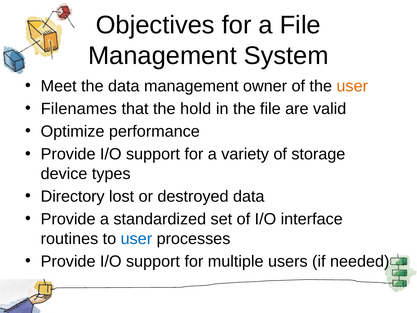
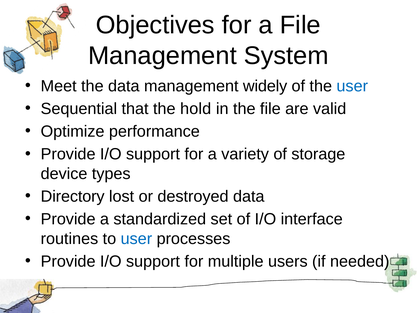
owner: owner -> widely (265, 86)
user colour: orange -> blue (352, 86)
Filenames: Filenames -> Sequential (79, 109)
